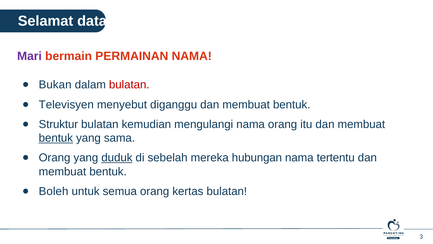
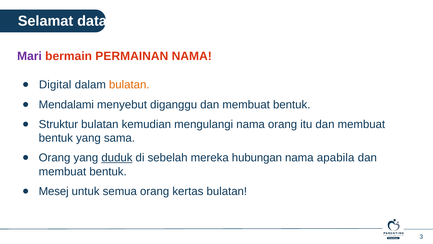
Bukan: Bukan -> Digital (55, 85)
bulatan colour: red -> orange (129, 85)
Televisyen: Televisyen -> Mendalami (66, 104)
bentuk underline: present -> none (56, 138)
tertentu: tertentu -> apabila (336, 158)
Boleh: Boleh -> Mesej (54, 191)
